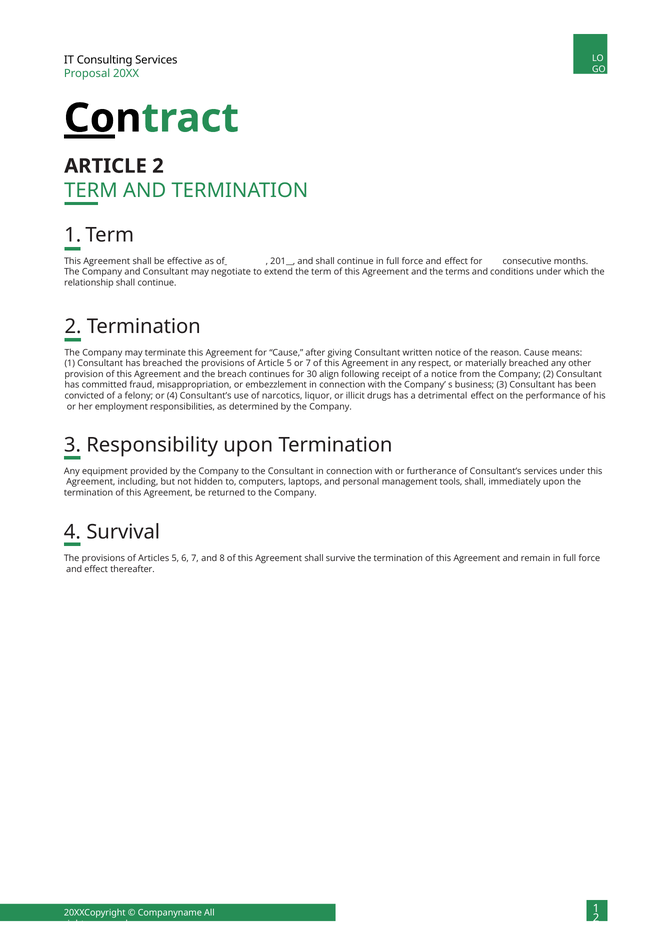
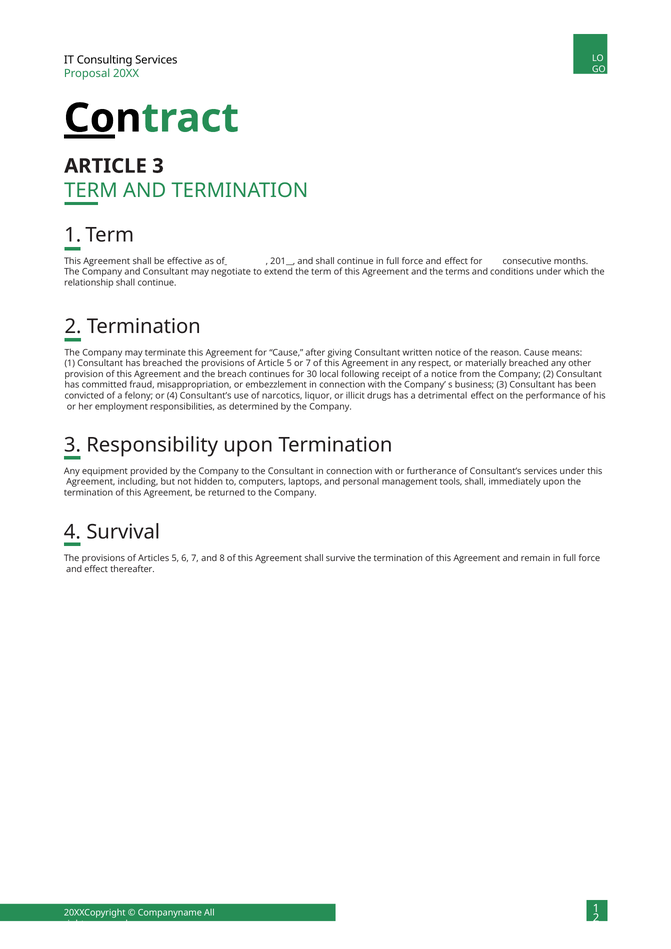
ARTICLE 2: 2 -> 3 (158, 166)
align: align -> local (329, 374)
